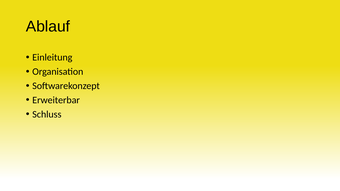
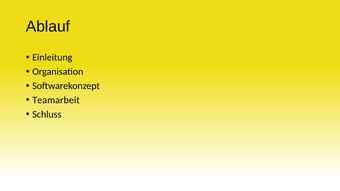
Erweiterbar: Erweiterbar -> Teamarbeit (56, 100)
